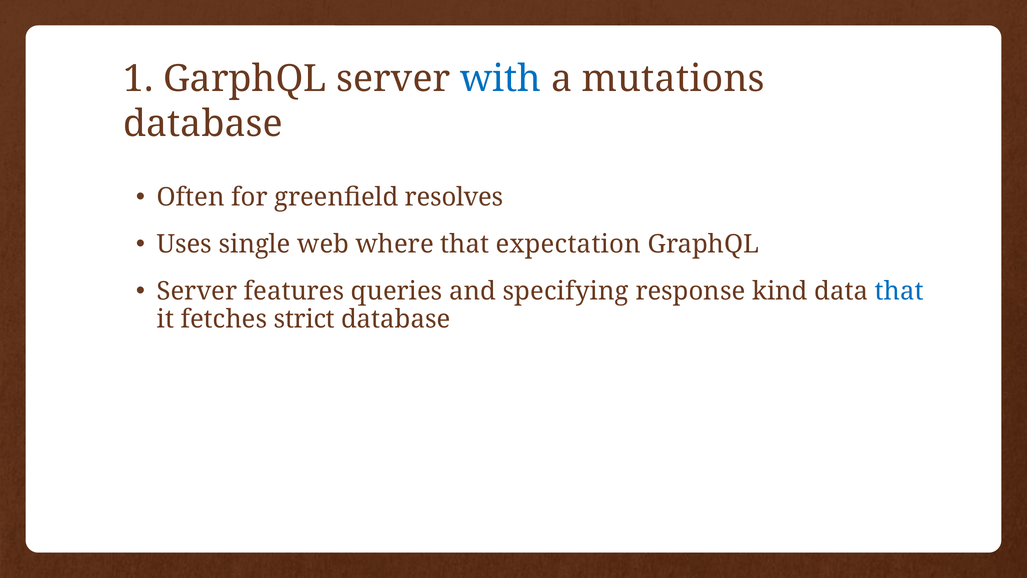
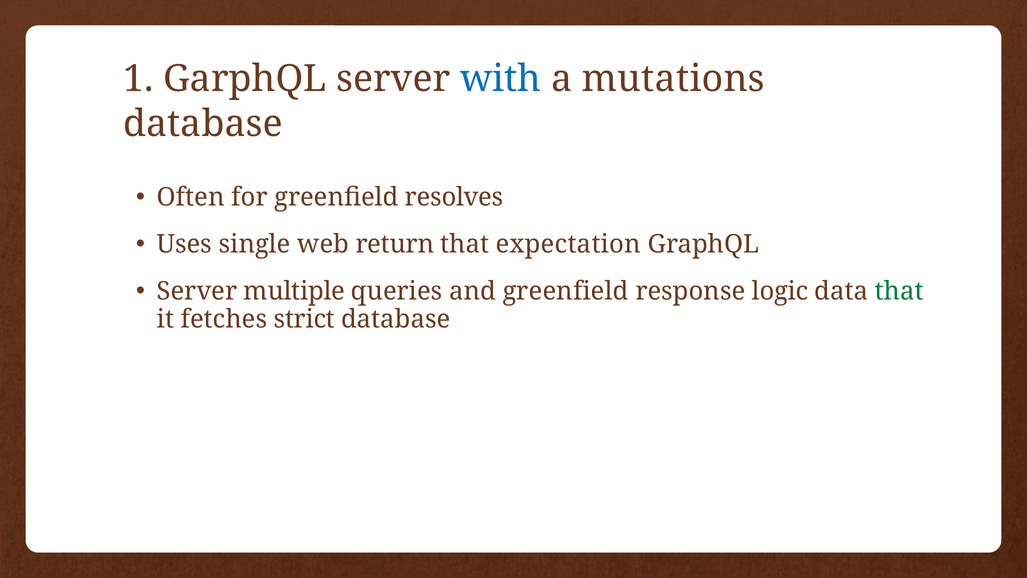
where: where -> return (395, 244)
features: features -> multiple (294, 291)
and specifying: specifying -> greenfield (566, 291)
kind: kind -> logic (780, 291)
that colour: blue -> green (899, 291)
